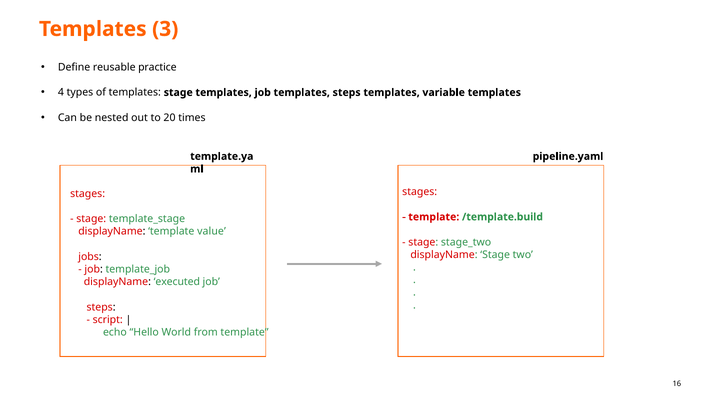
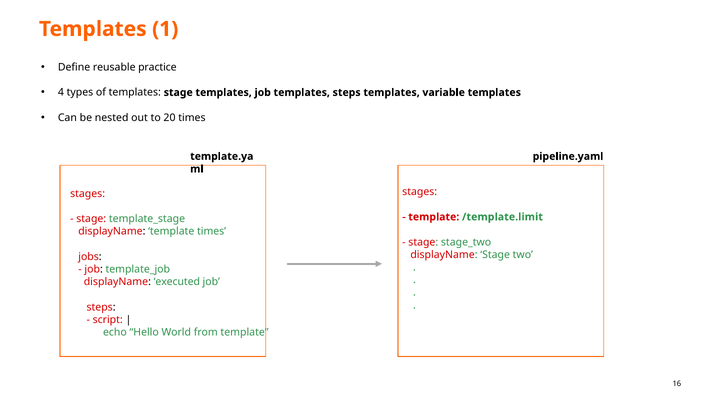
3: 3 -> 1 (165, 29)
/template.build: /template.build -> /template.limit (502, 217)
template value: value -> times (212, 231)
